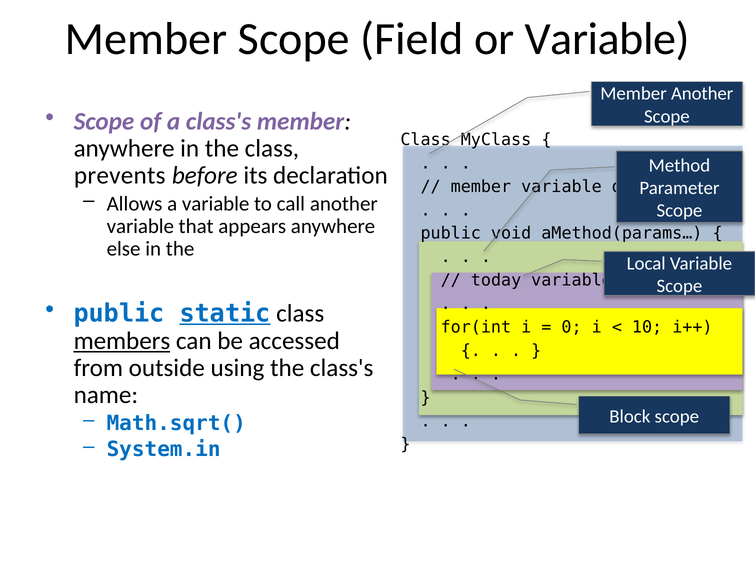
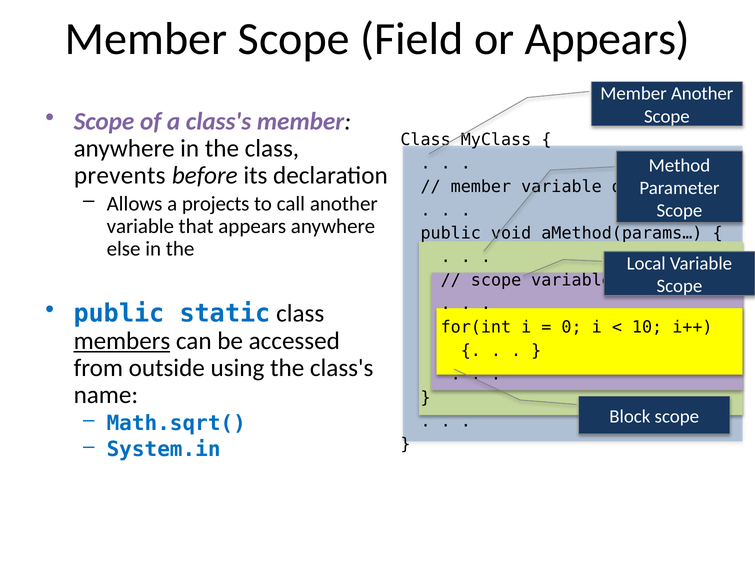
or Variable: Variable -> Appears (607, 39)
a variable: variable -> projects (216, 204)
today: today -> scope (496, 280)
static underline: present -> none (225, 314)
